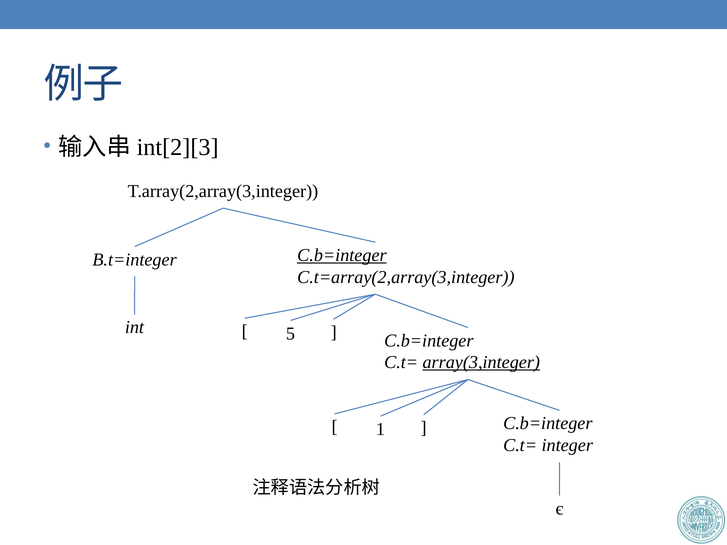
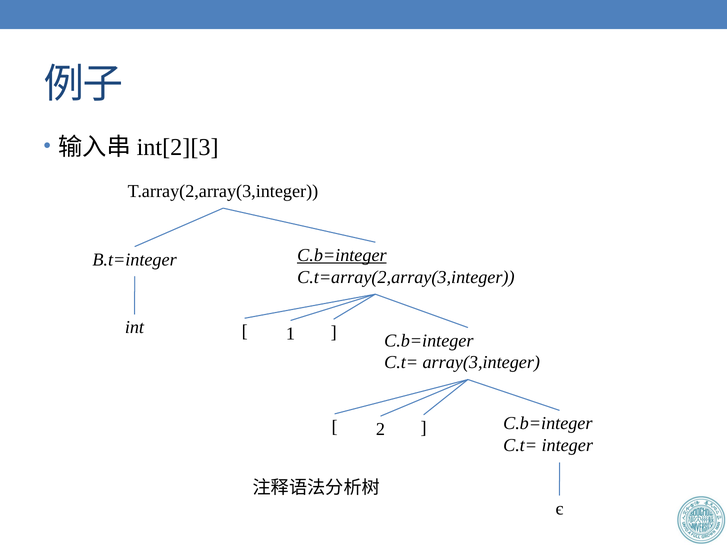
5: 5 -> 1 (291, 334)
array(3,integer underline: present -> none (481, 363)
1: 1 -> 2 (380, 429)
